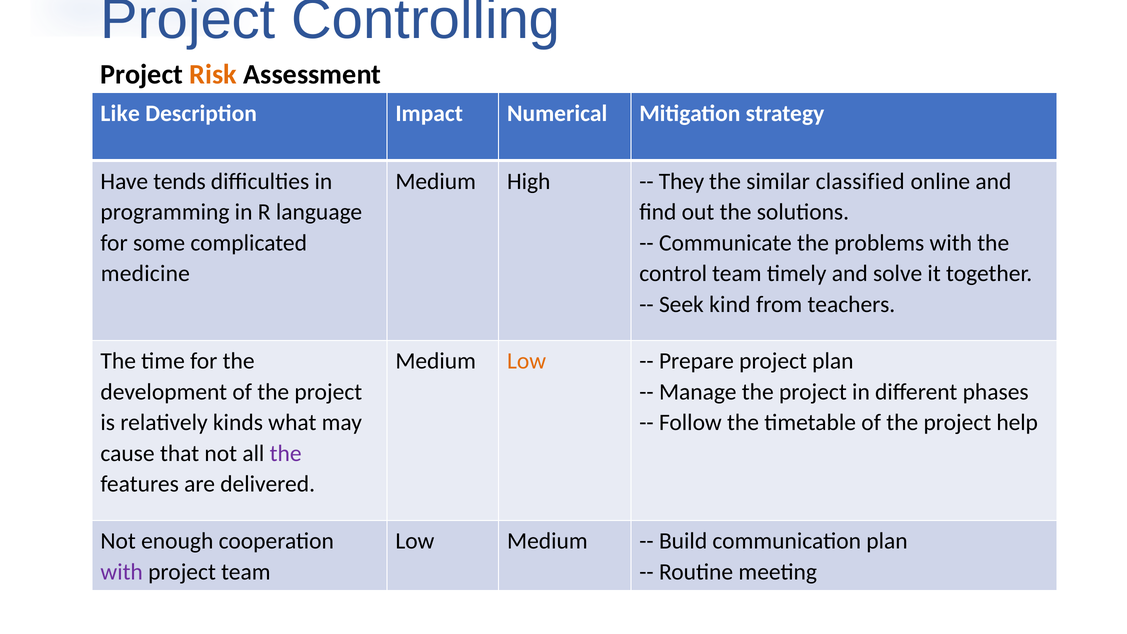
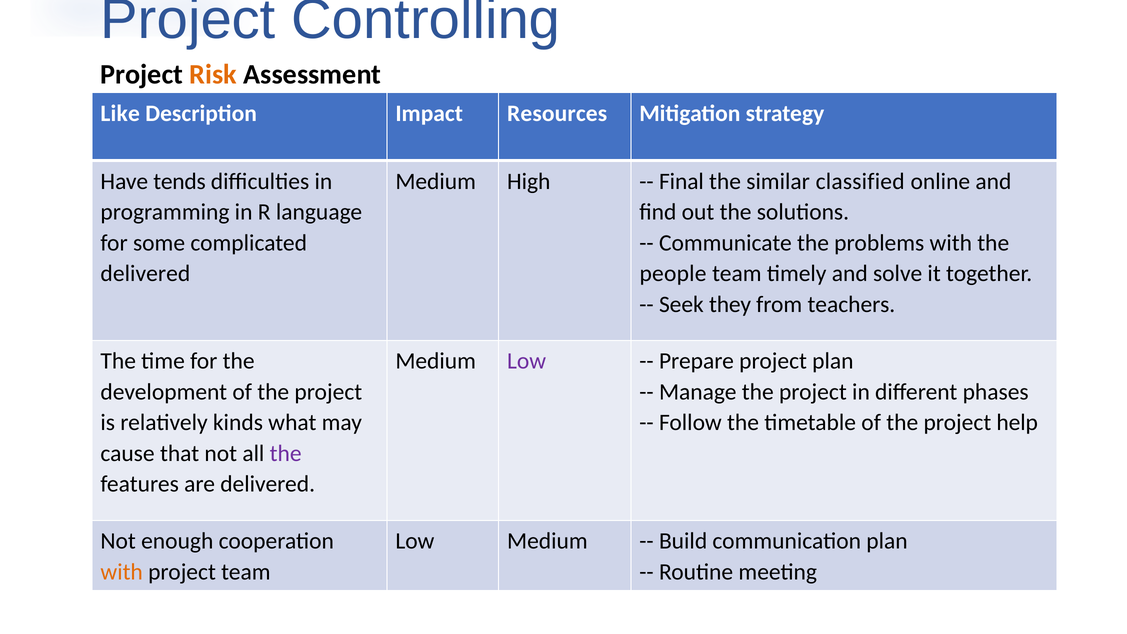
Numerical: Numerical -> Resources (557, 113)
They: They -> Final (681, 181)
medicine: medicine -> delivered (145, 273)
control: control -> people (673, 273)
kind: kind -> they (730, 304)
Low colour: orange -> purple (527, 361)
with colour: purple -> orange (122, 572)
